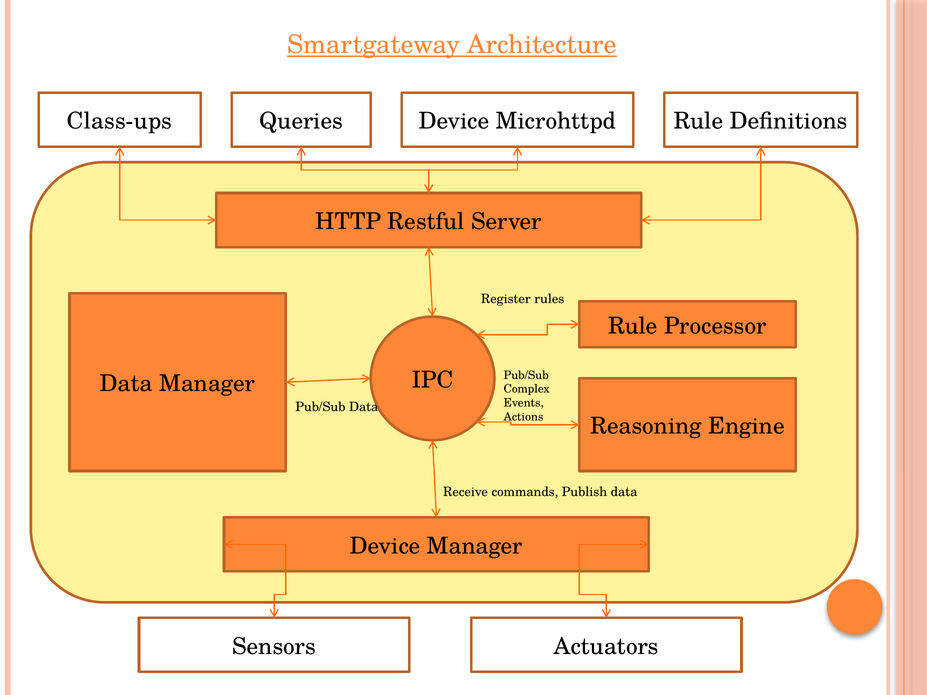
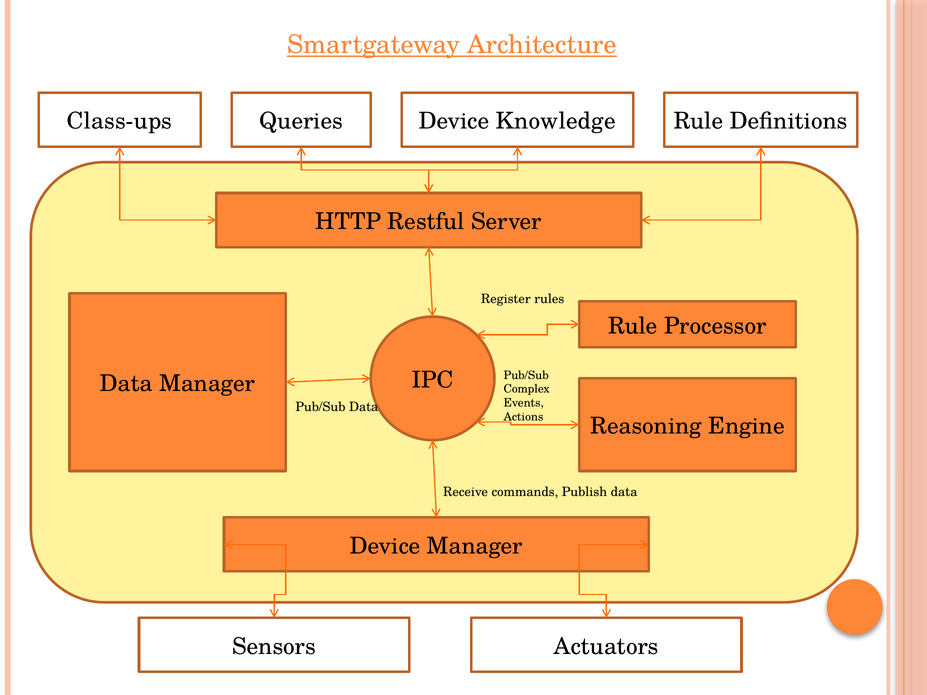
Microhttpd: Microhttpd -> Knowledge (556, 121)
